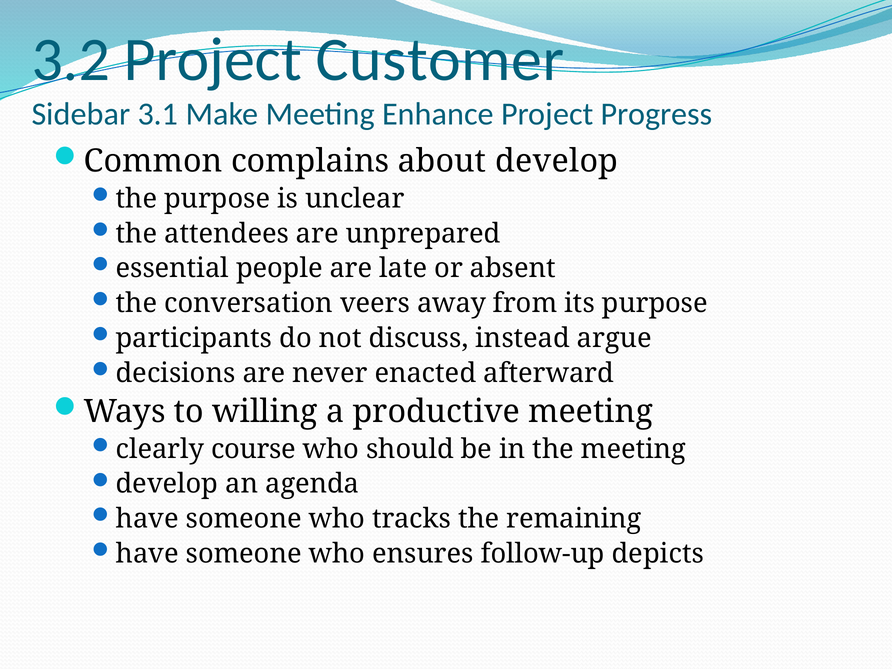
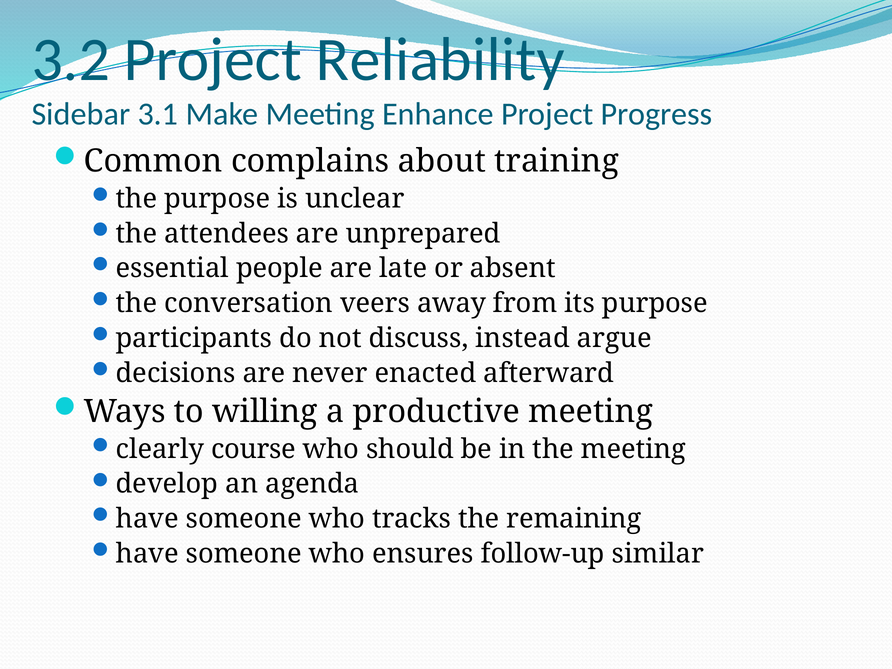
Customer: Customer -> Reliability (440, 60)
about develop: develop -> training (557, 161)
depicts: depicts -> similar (658, 554)
